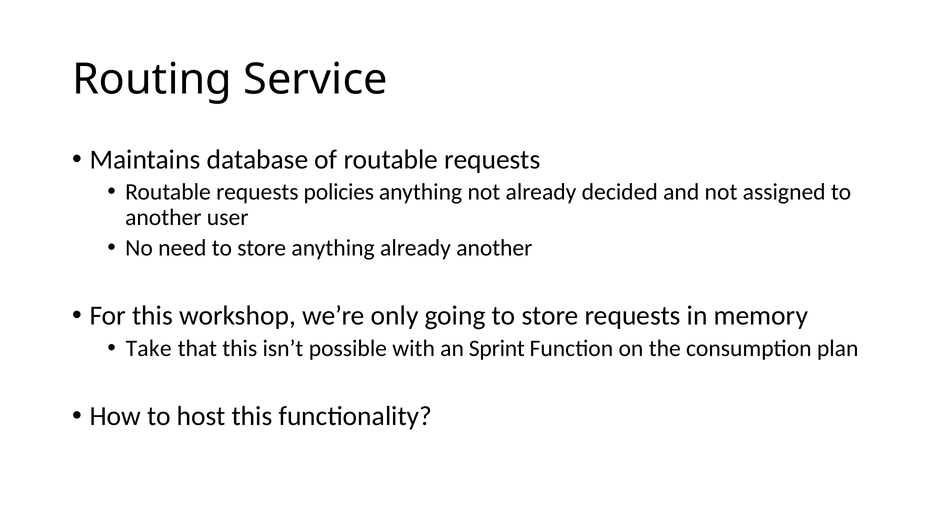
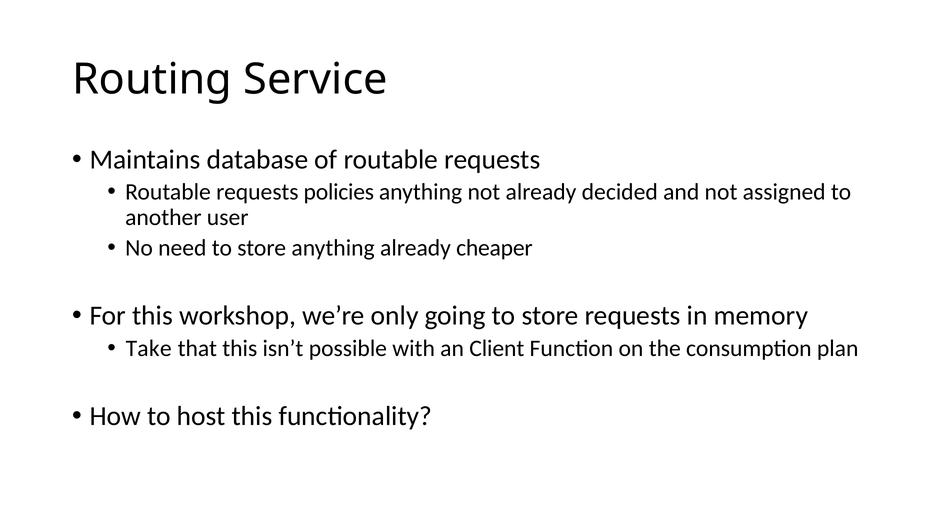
already another: another -> cheaper (494, 248)
Sprint: Sprint -> Client (497, 349)
